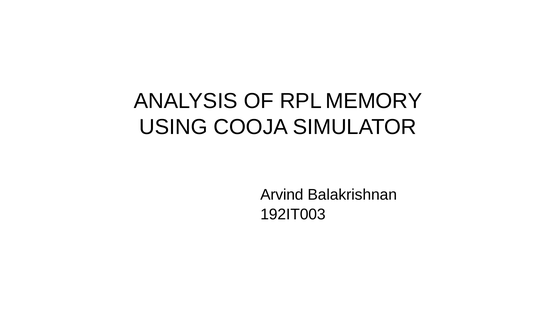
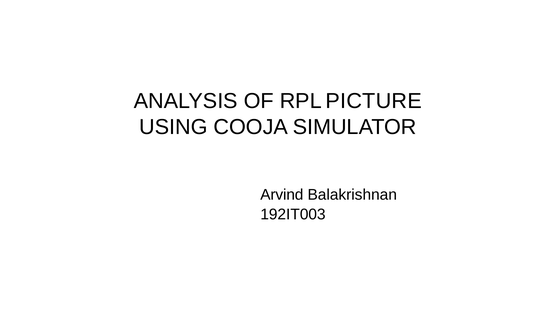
MEMORY: MEMORY -> PICTURE (374, 101)
